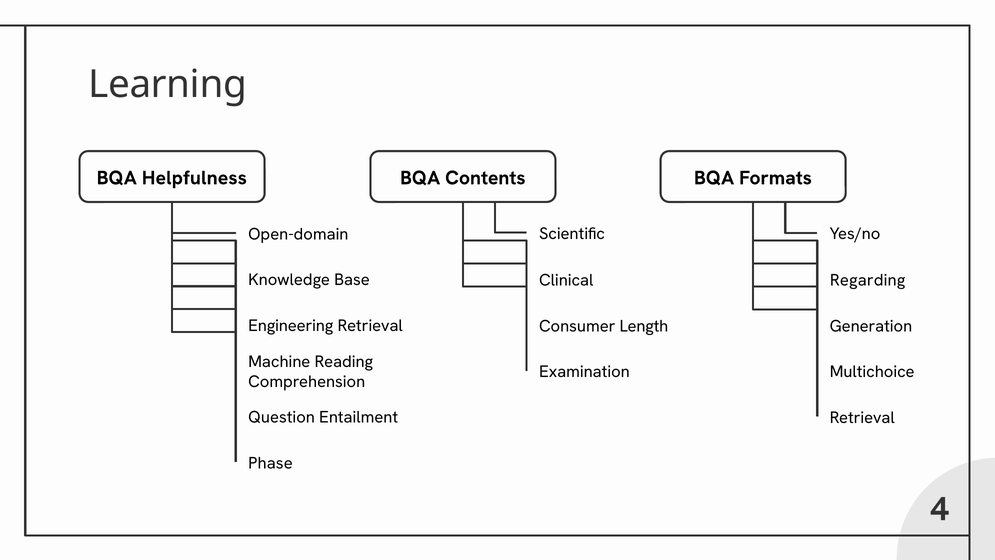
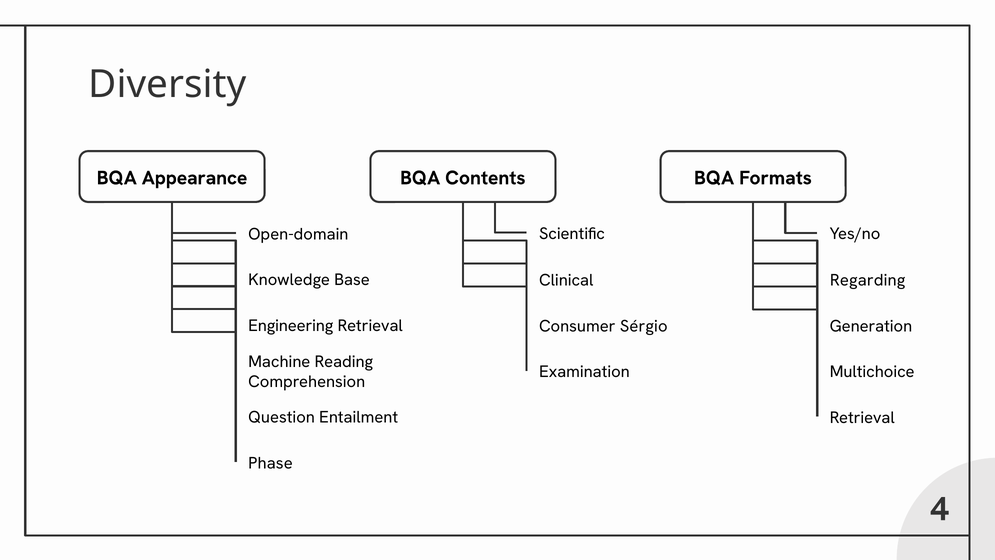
Learning: Learning -> Diversity (167, 84)
Helpfulness: Helpfulness -> Appearance (195, 178)
Length: Length -> Sérgio (644, 326)
